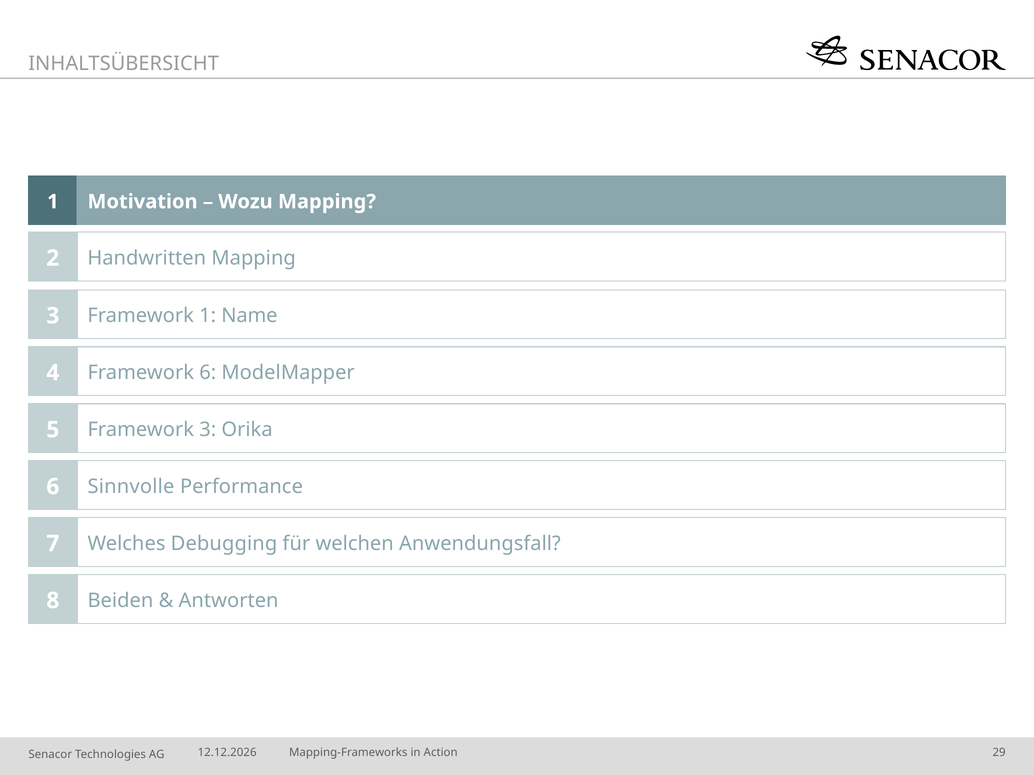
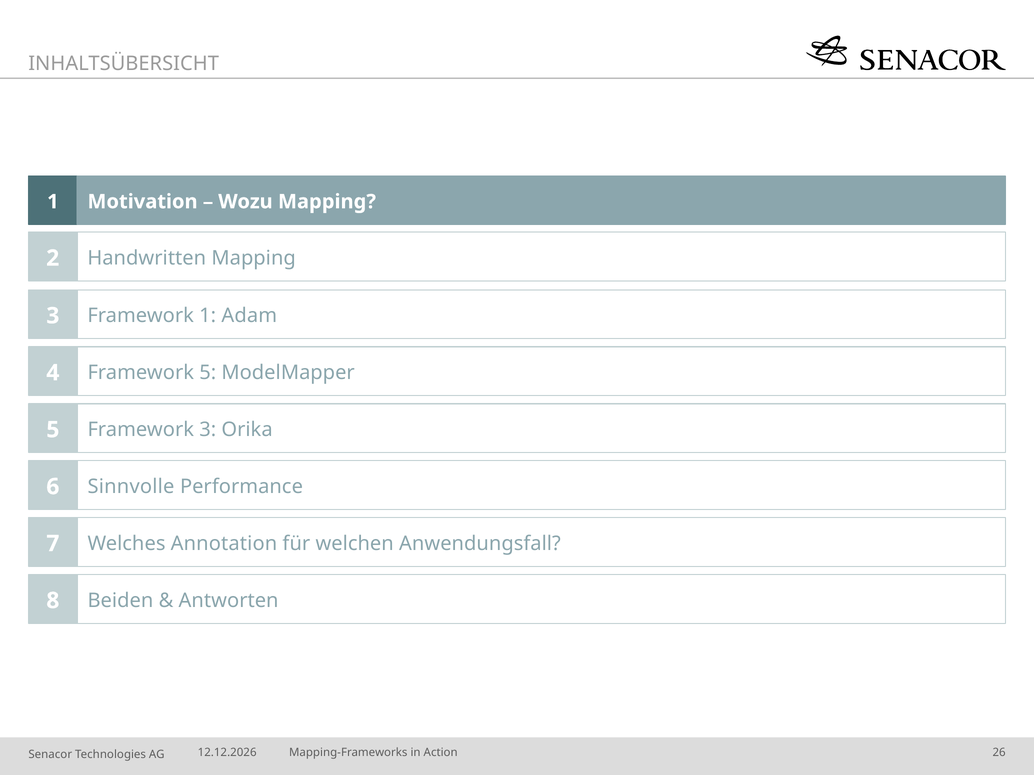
Name: Name -> Adam (249, 316)
Framework 6: 6 -> 5 (208, 373)
Debugging: Debugging -> Annotation (224, 544)
29: 29 -> 26 (999, 753)
